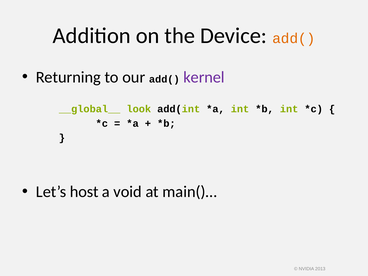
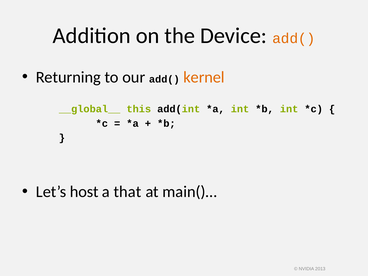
kernel colour: purple -> orange (204, 77)
look: look -> this (139, 109)
void: void -> that (128, 192)
